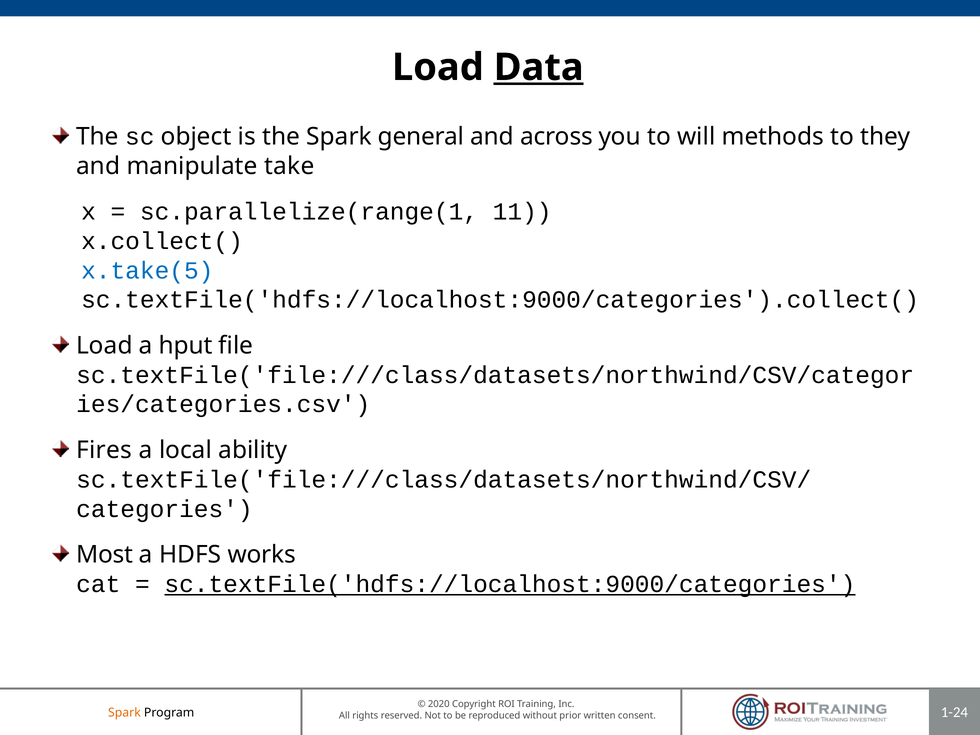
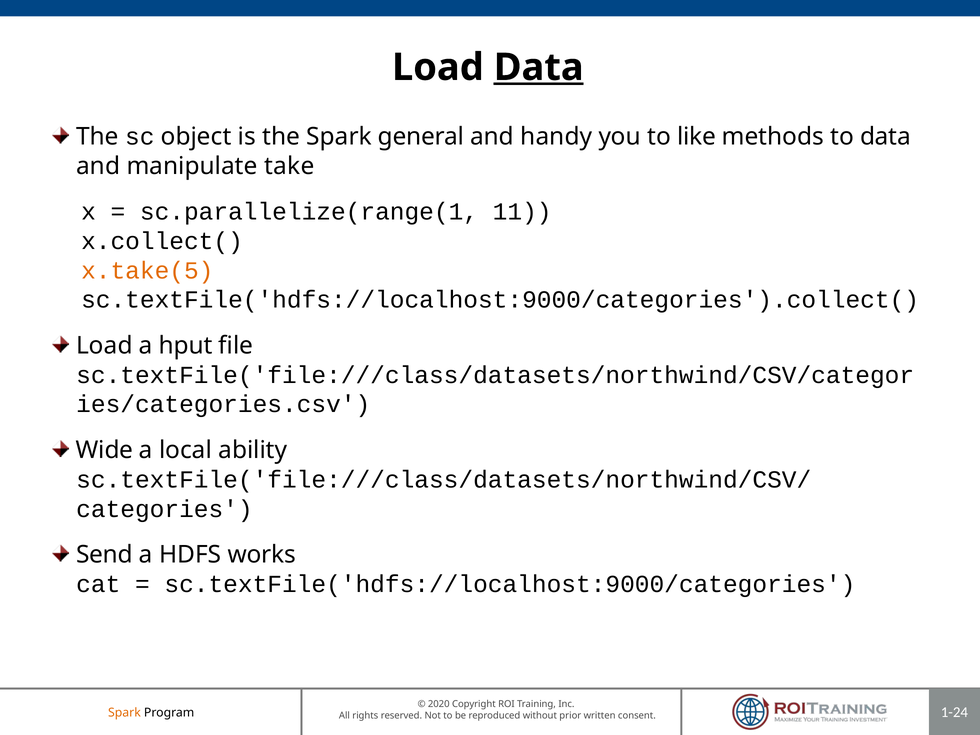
across: across -> handy (556, 137)
will: will -> like (696, 137)
to they: they -> data (885, 137)
x.take(5 colour: blue -> orange (147, 270)
Fires: Fires -> Wide (105, 450)
Most: Most -> Send (105, 555)
sc.textFile('hdfs://localhost:9000/categories underline: present -> none (510, 584)
